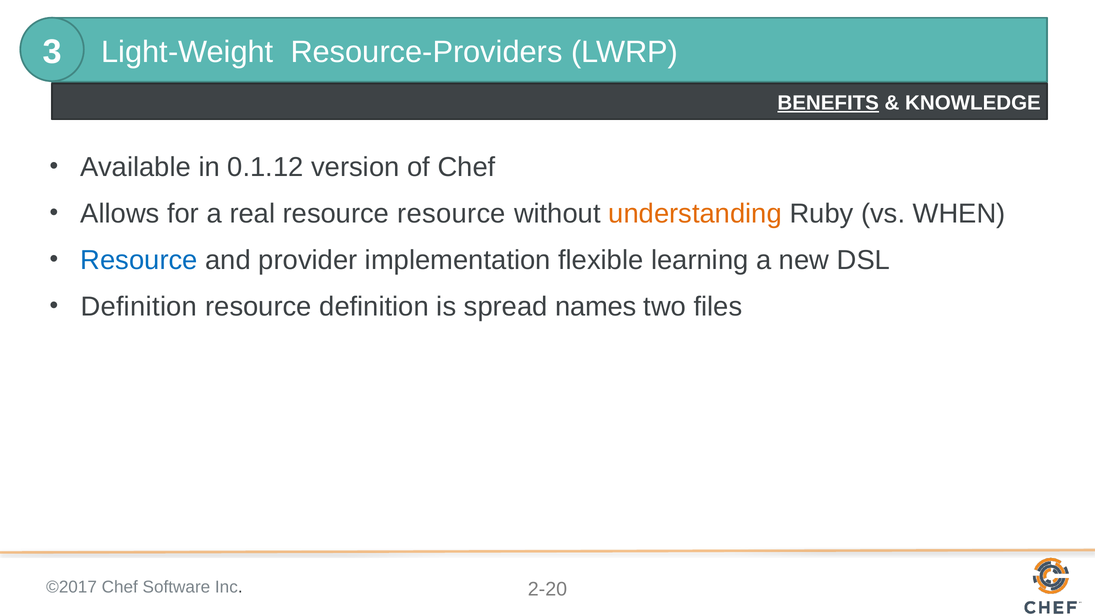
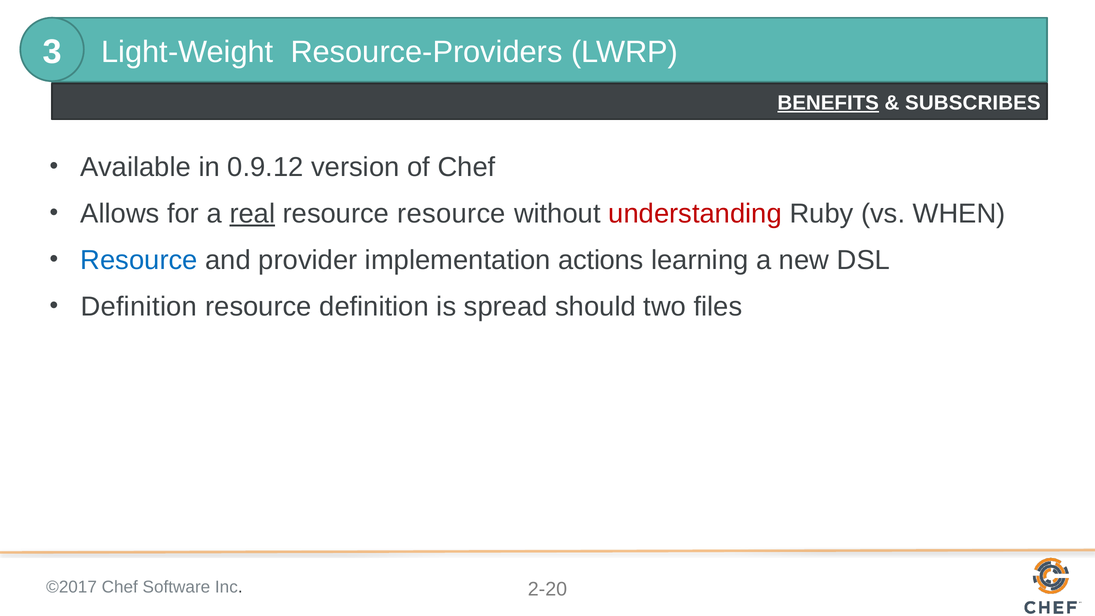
KNOWLEDGE: KNOWLEDGE -> SUBSCRIBES (973, 103)
0.1.12: 0.1.12 -> 0.9.12 (265, 167)
real underline: none -> present (252, 214)
understanding colour: orange -> red (695, 214)
flexible: flexible -> actions (601, 260)
names: names -> should (596, 307)
